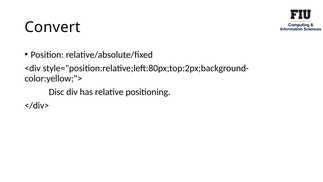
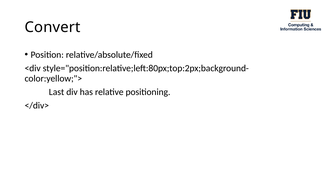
Disc: Disc -> Last (57, 92)
